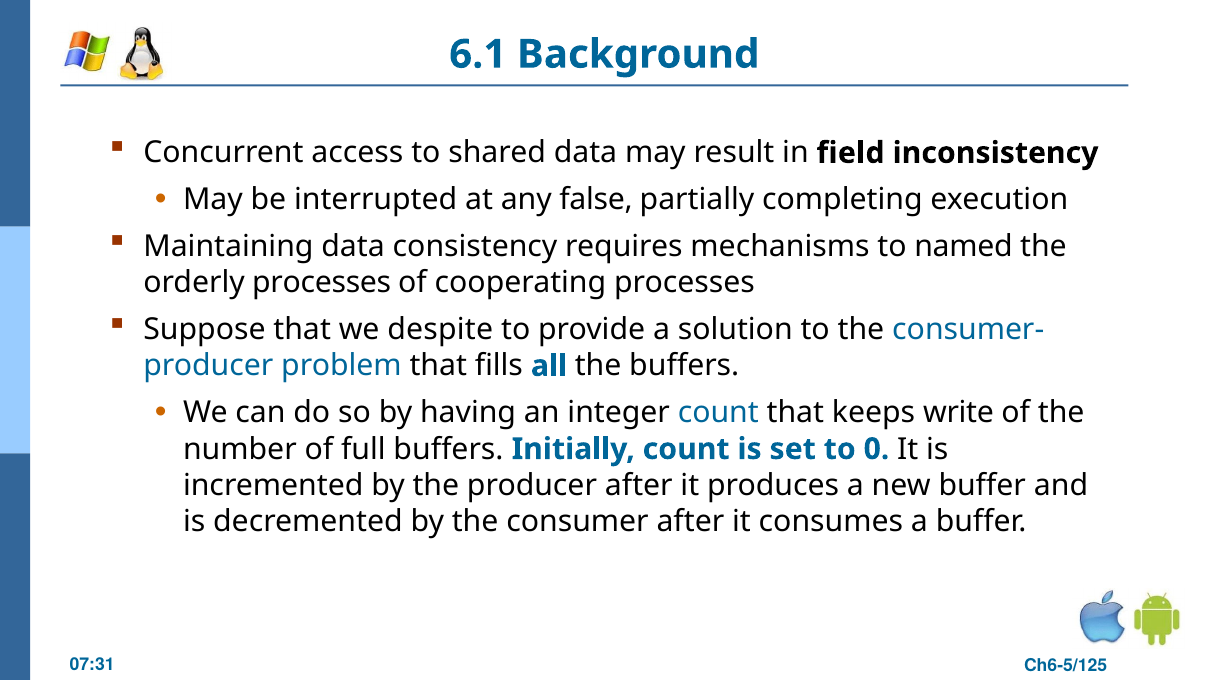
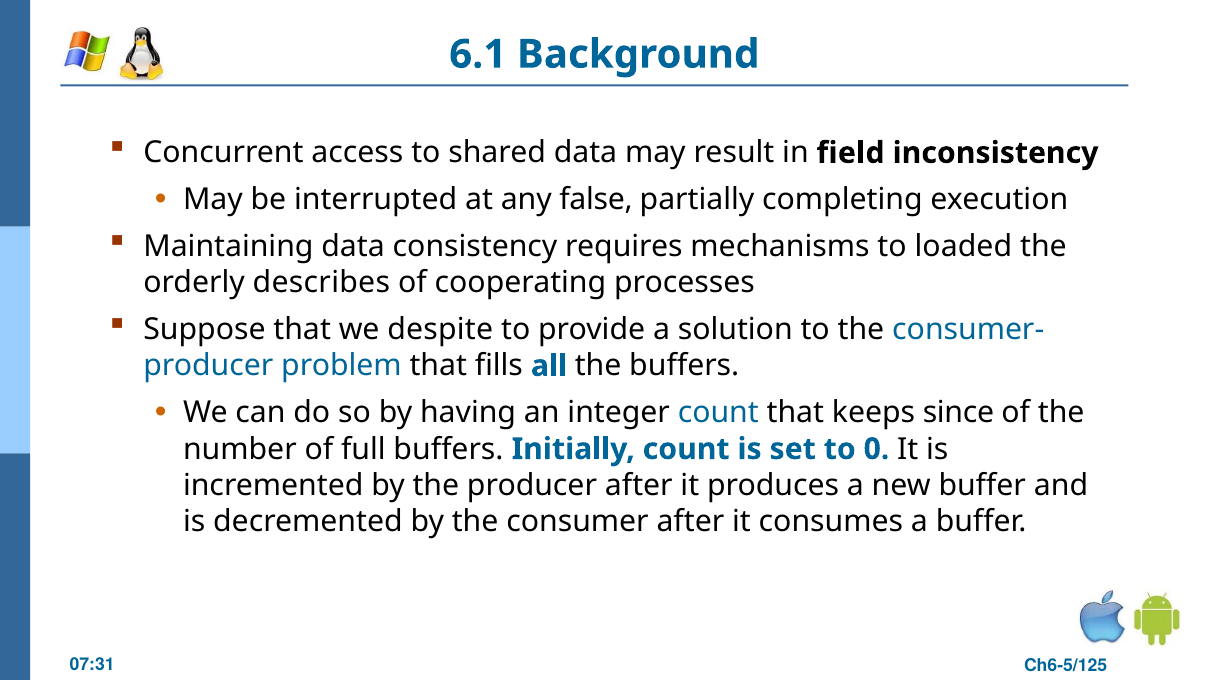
named: named -> loaded (963, 247)
orderly processes: processes -> describes (321, 283)
write: write -> since (958, 413)
